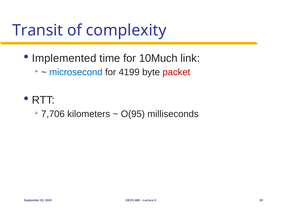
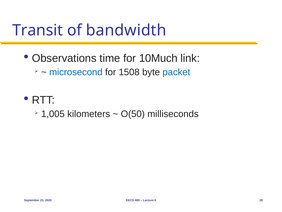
complexity: complexity -> bandwidth (126, 30)
Implemented: Implemented -> Observations (64, 58)
4199: 4199 -> 1508 (129, 72)
packet colour: red -> blue (176, 72)
7,706: 7,706 -> 1,005 (53, 114)
O(95: O(95 -> O(50 (133, 114)
